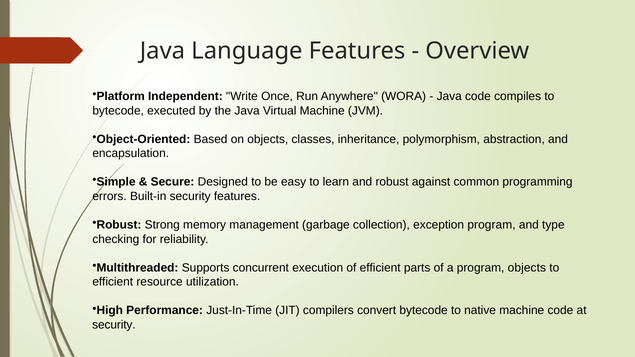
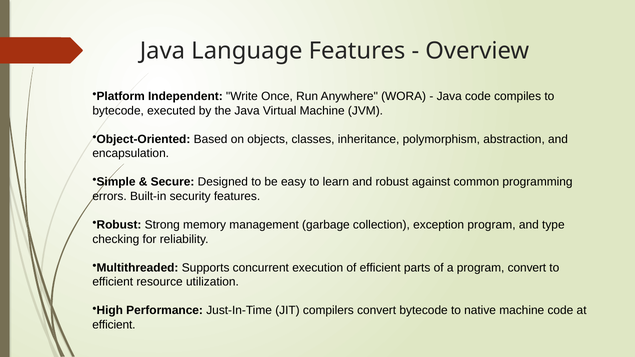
program objects: objects -> convert (527, 268)
security: security -> efficient (114, 325)
